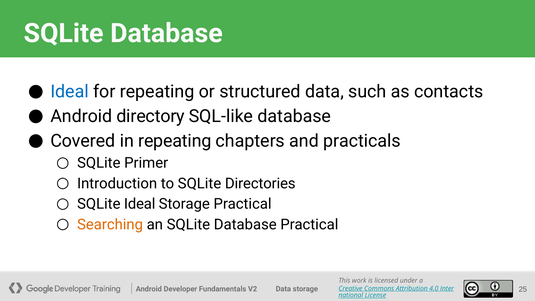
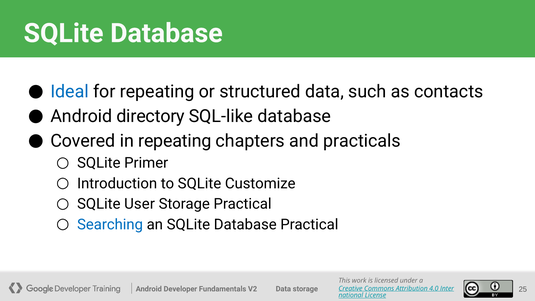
Directories: Directories -> Customize (260, 184)
SQLite Ideal: Ideal -> User (140, 204)
Searching colour: orange -> blue (110, 225)
